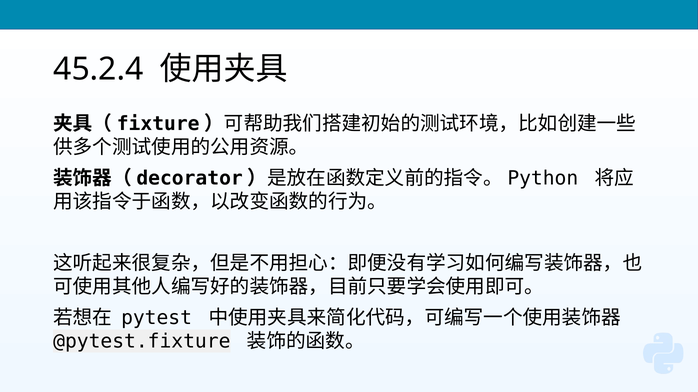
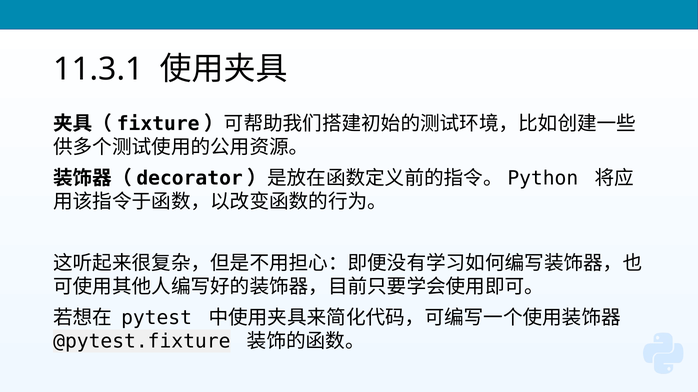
45.2.4: 45.2.4 -> 11.3.1 (98, 69)
